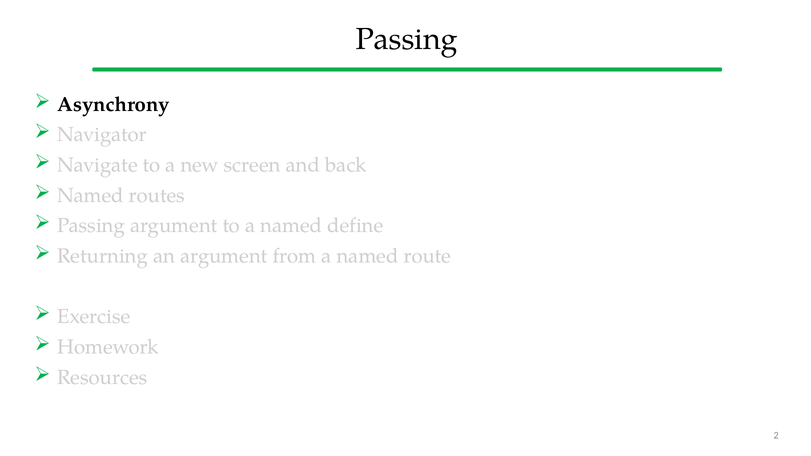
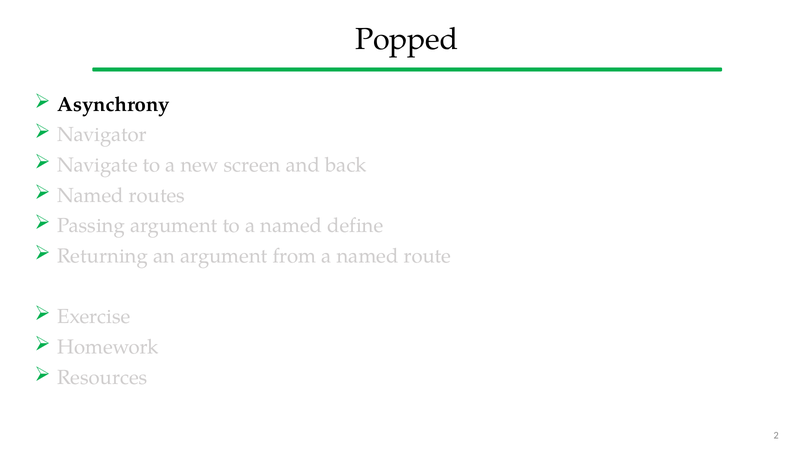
Passing: Passing -> Popped (407, 39)
